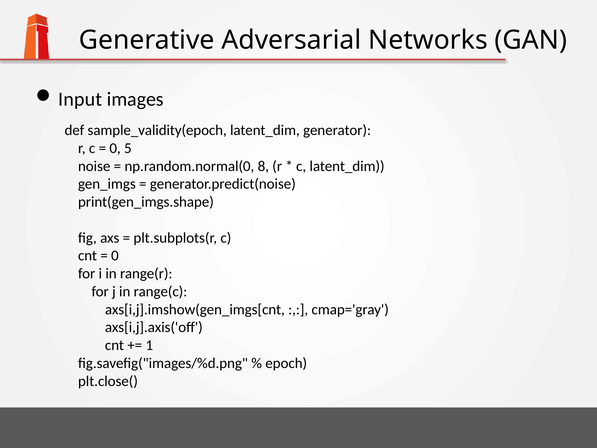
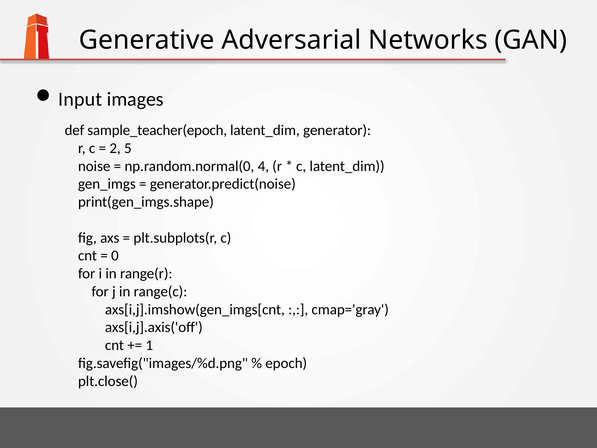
sample_validity(epoch: sample_validity(epoch -> sample_teacher(epoch (157, 130)
0: 0 -> 2 (115, 148)
8: 8 -> 4 (263, 166)
